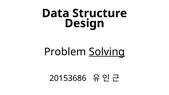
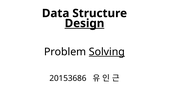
Design underline: none -> present (84, 23)
